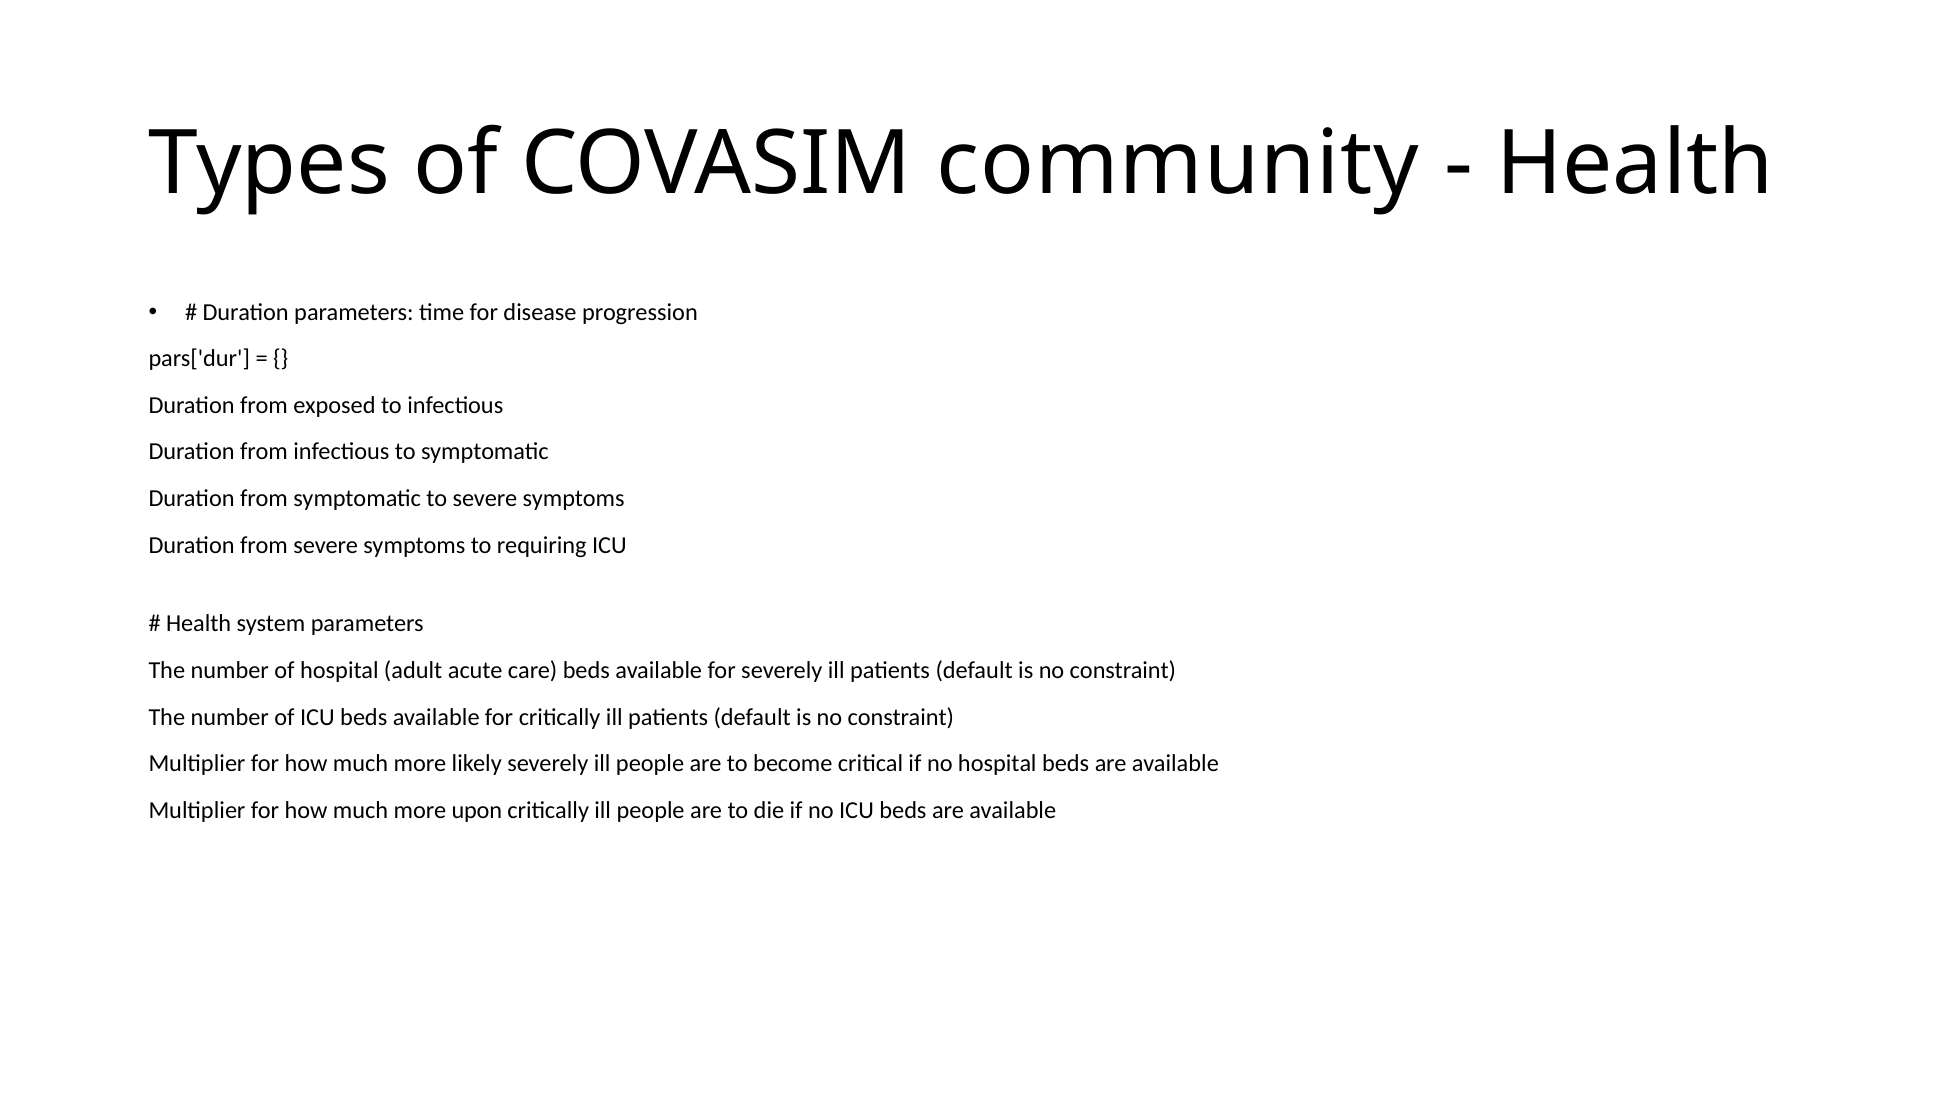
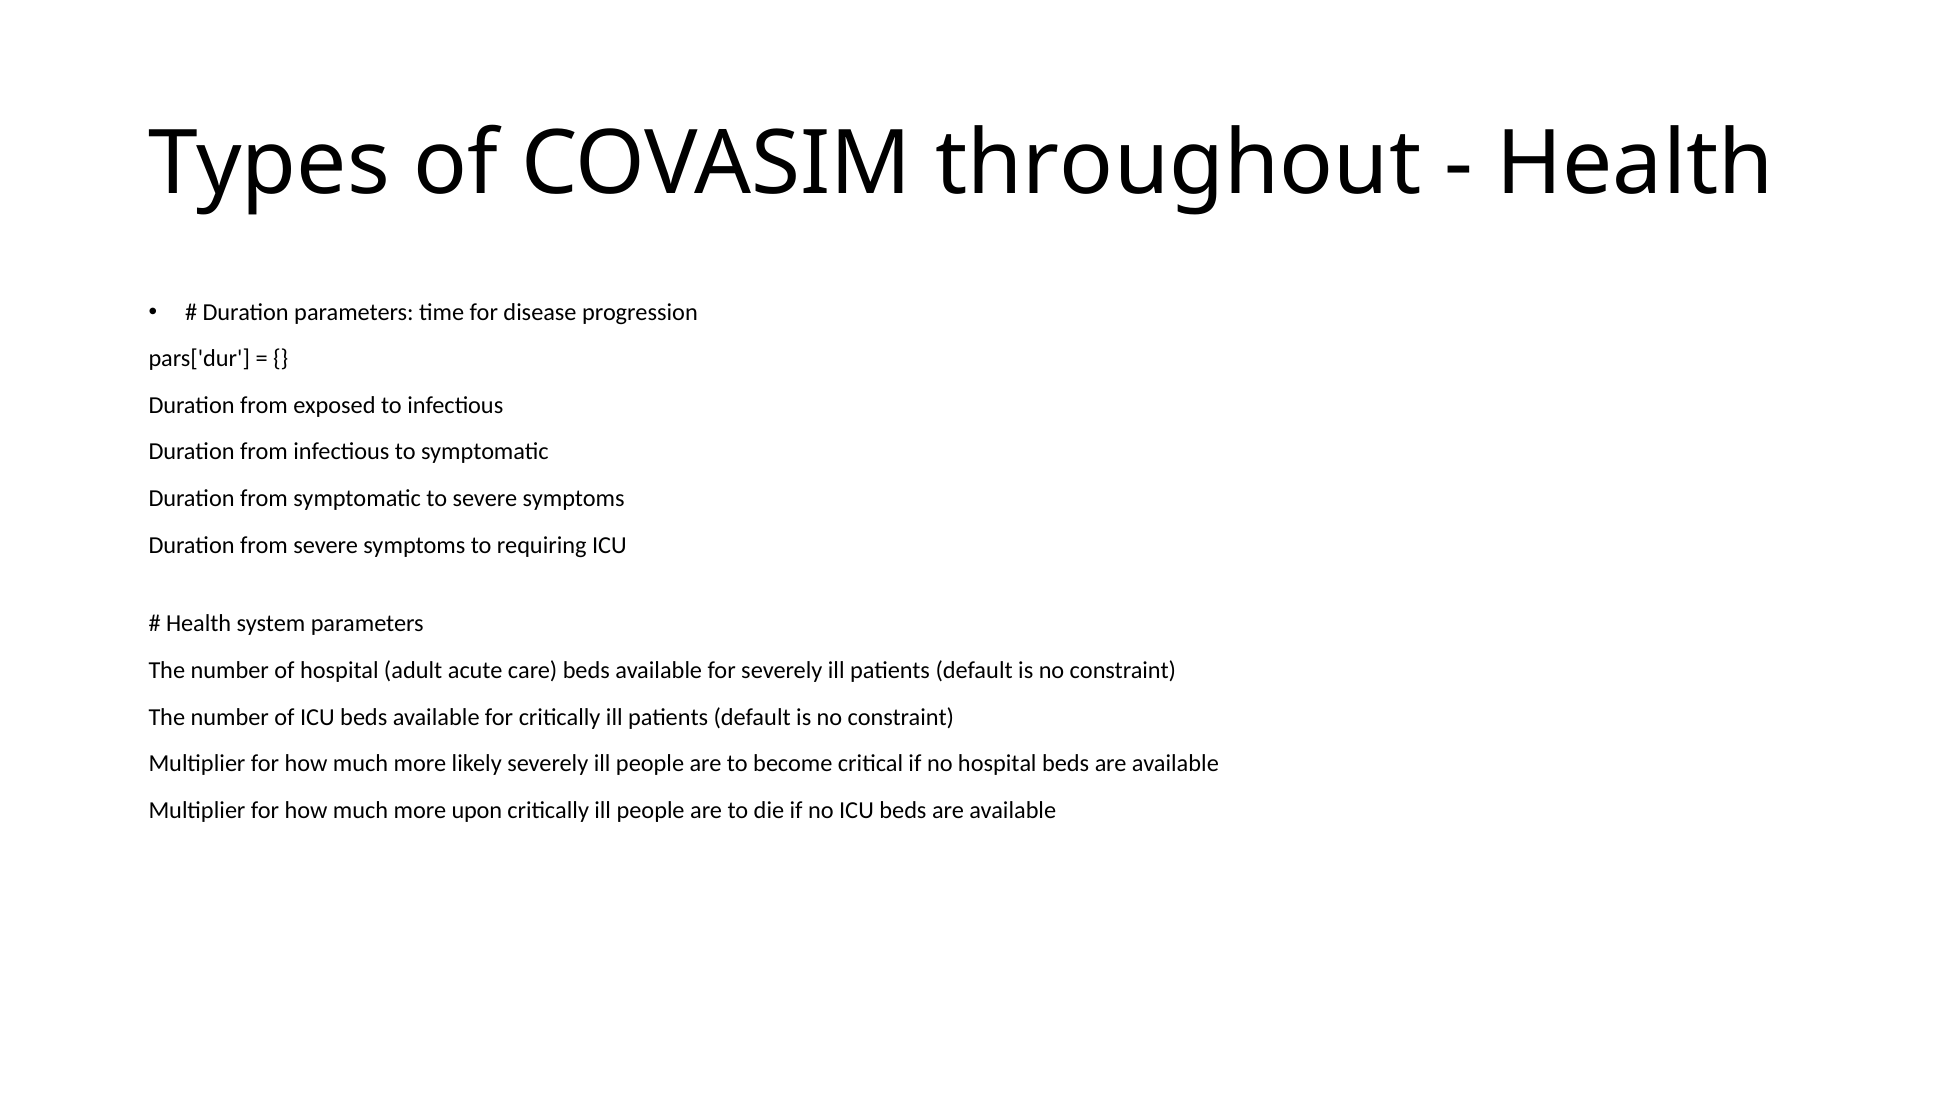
community: community -> throughout (1178, 164)
